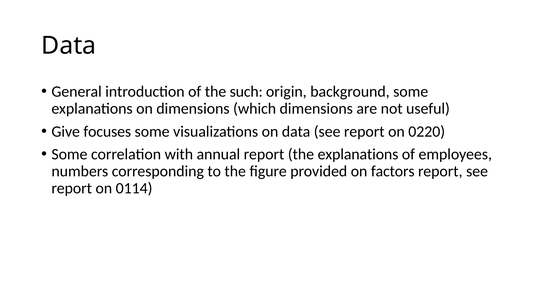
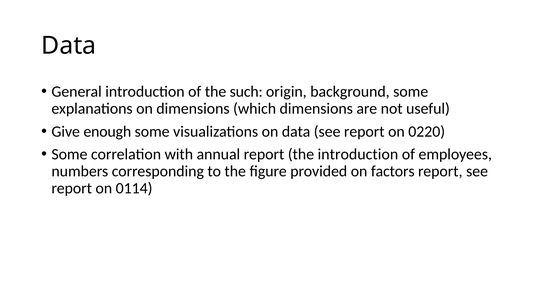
focuses: focuses -> enough (107, 131)
the explanations: explanations -> introduction (358, 154)
